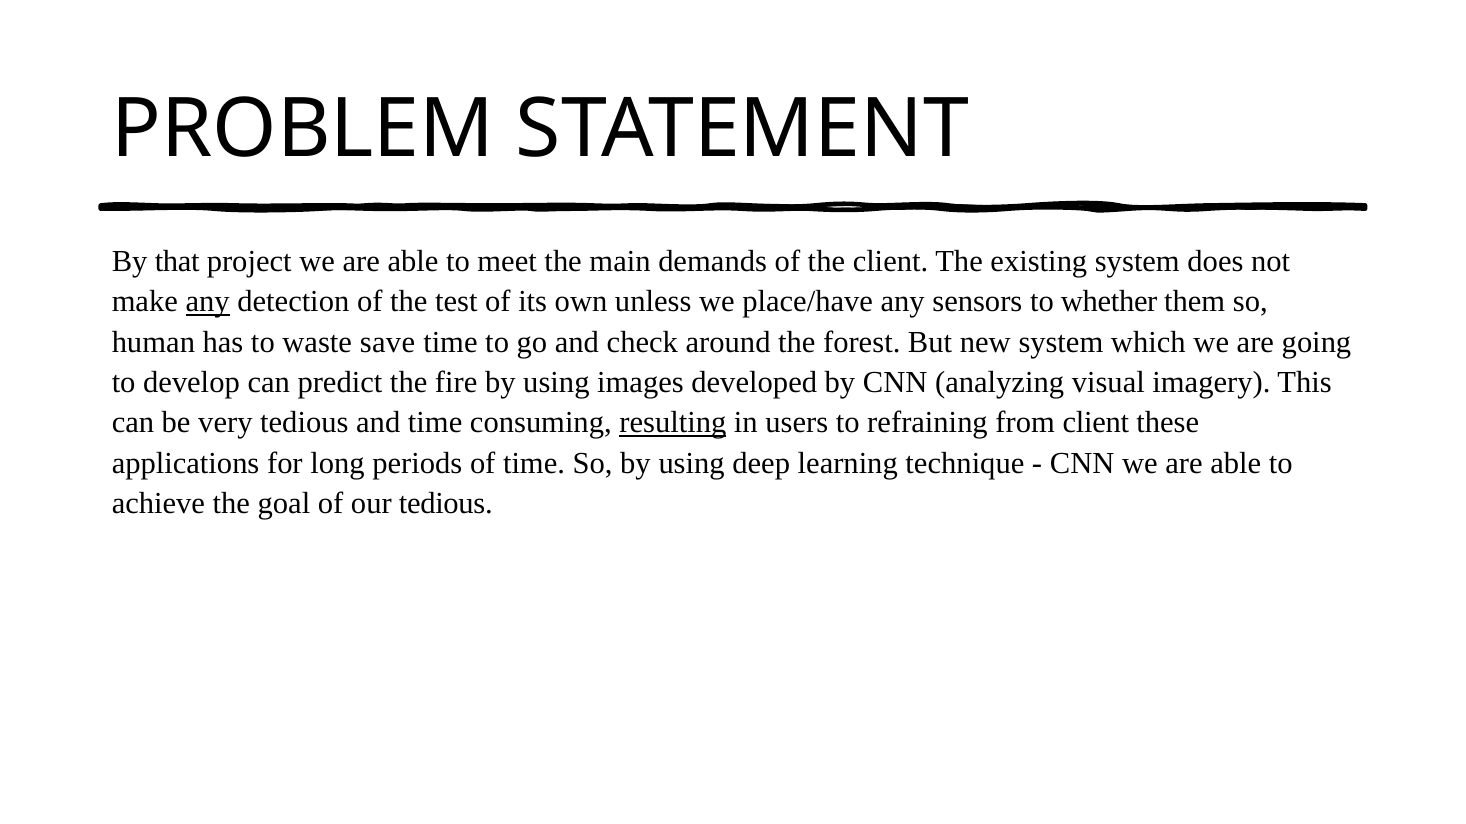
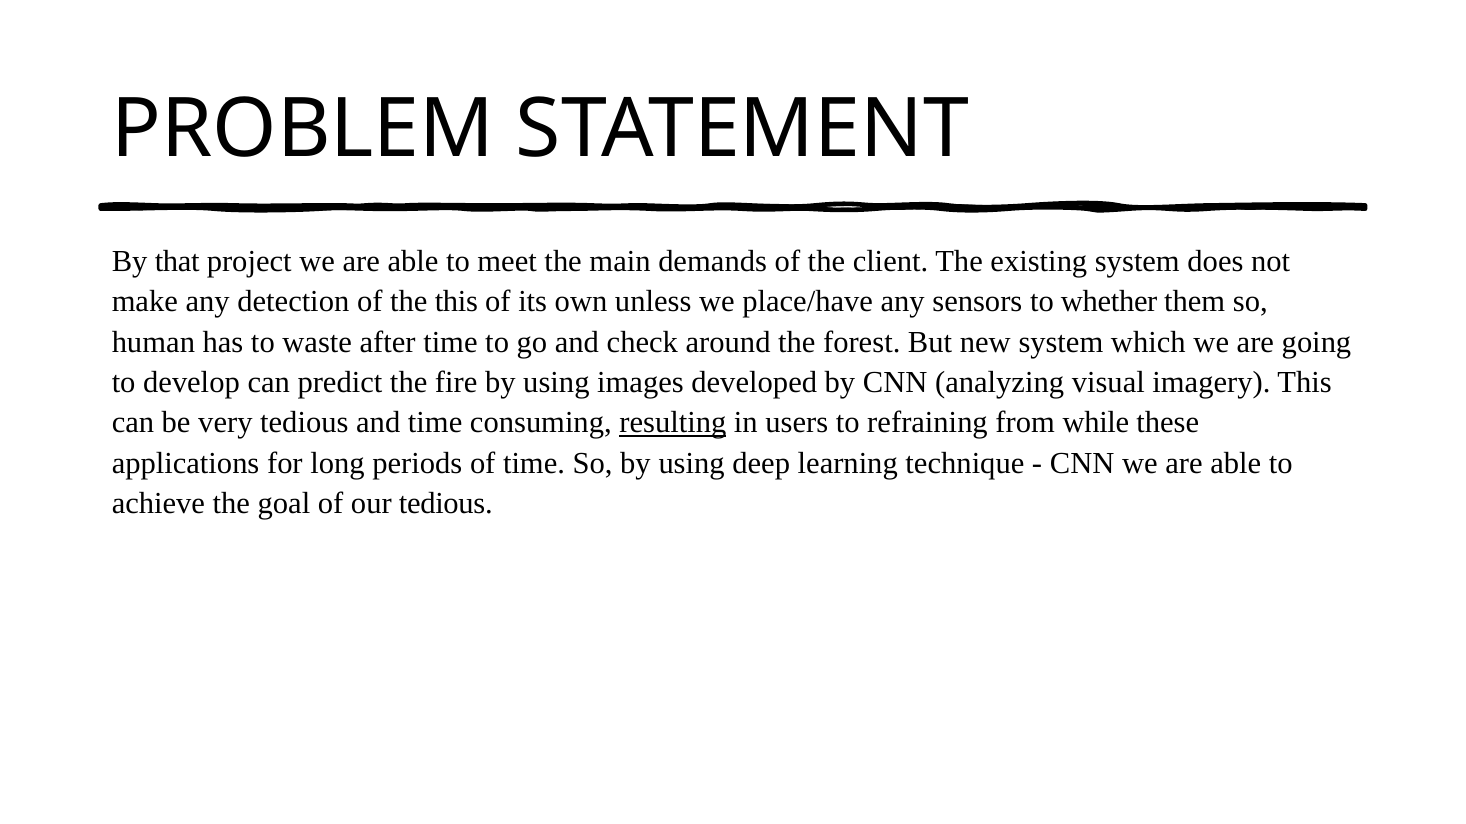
any underline: present -> none (208, 302)
the test: test -> this (456, 302)
save: save -> after (388, 342)
from client: client -> while (1096, 423)
